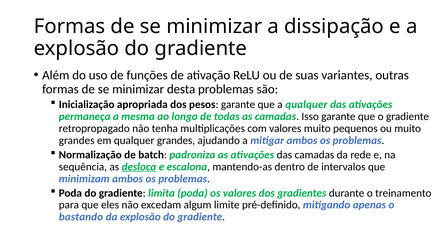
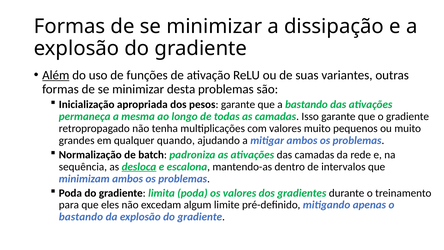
Além underline: none -> present (56, 75)
a qualquer: qualquer -> bastando (306, 104)
qualquer grandes: grandes -> quando (176, 140)
